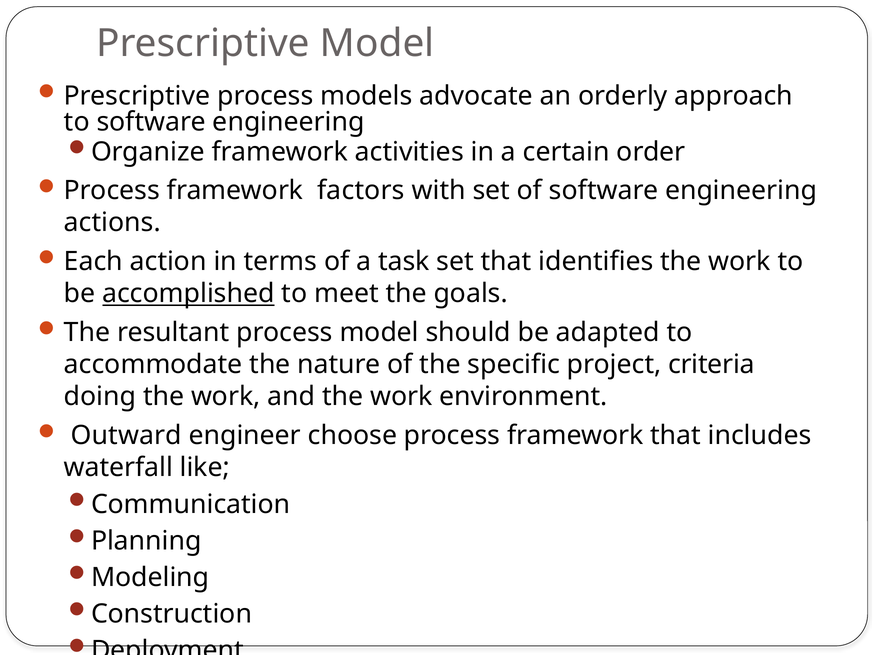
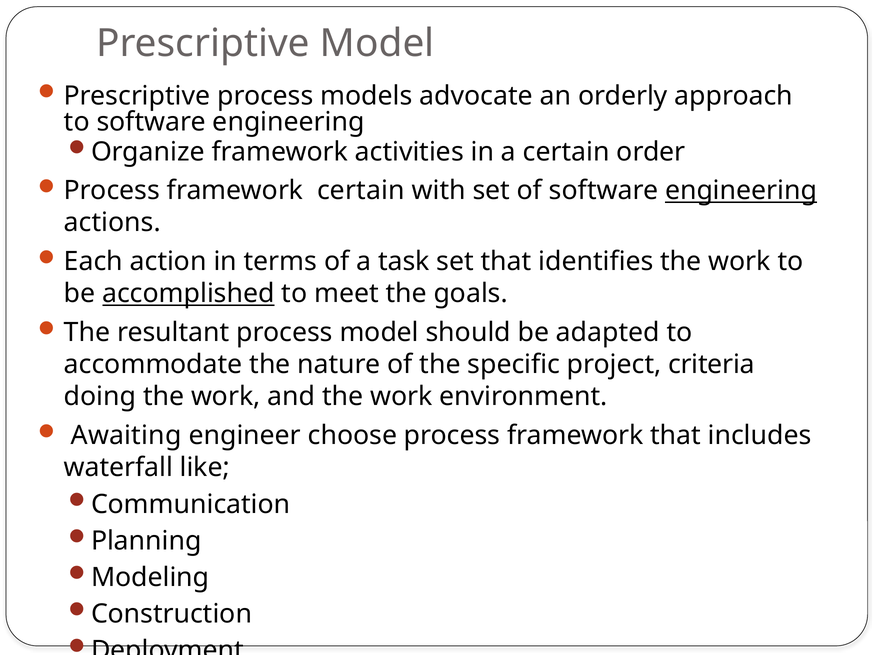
framework factors: factors -> certain (361, 191)
engineering underline: none -> present (741, 191)
Outward: Outward -> Awaiting (126, 436)
